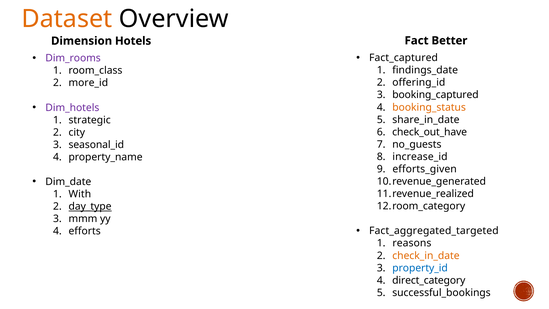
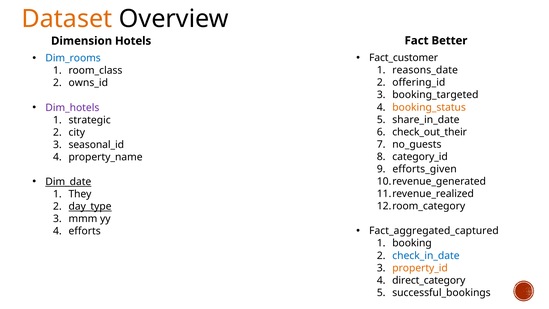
Fact_captured: Fact_captured -> Fact_customer (404, 58)
Dim_rooms colour: purple -> blue (73, 58)
findings_date: findings_date -> reasons_date (425, 70)
more_id: more_id -> owns_id (88, 83)
booking_captured: booking_captured -> booking_targeted (435, 95)
check_out_have: check_out_have -> check_out_their (430, 132)
increase_id: increase_id -> category_id (420, 157)
Dim_date underline: none -> present (68, 182)
With: With -> They (80, 194)
Fact_aggregated_targeted: Fact_aggregated_targeted -> Fact_aggregated_captured (434, 231)
reasons: reasons -> booking (412, 243)
check_in_date colour: orange -> blue (426, 255)
property_id colour: blue -> orange (420, 268)
